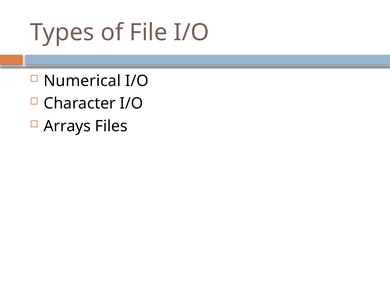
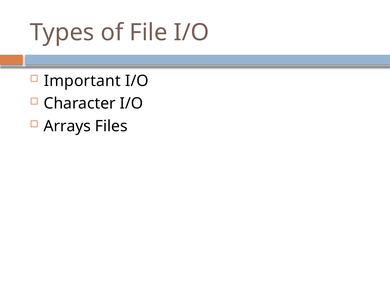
Numerical: Numerical -> Important (82, 81)
